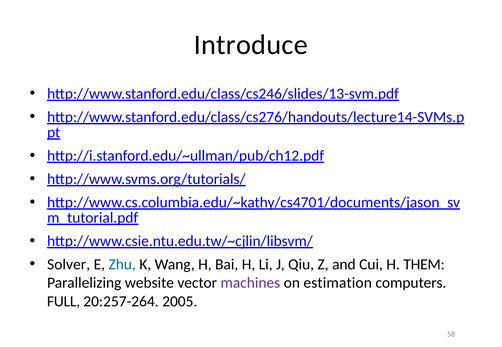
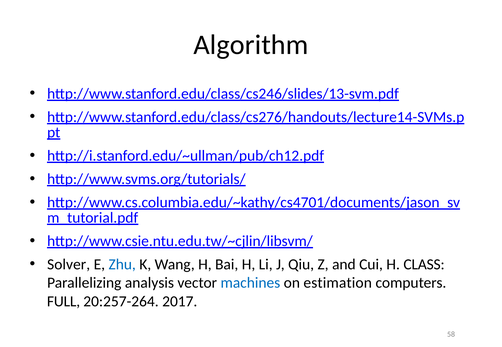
Introduce: Introduce -> Algorithm (251, 45)
THEM: THEM -> CLASS (424, 265)
website: website -> analysis (149, 283)
machines colour: purple -> blue (250, 283)
2005: 2005 -> 2017 (180, 302)
